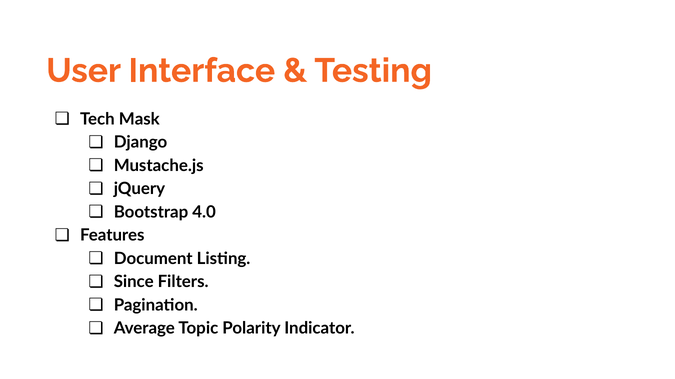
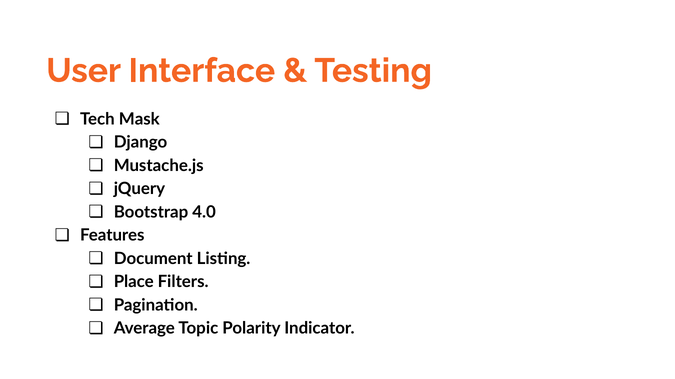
Since: Since -> Place (134, 282)
